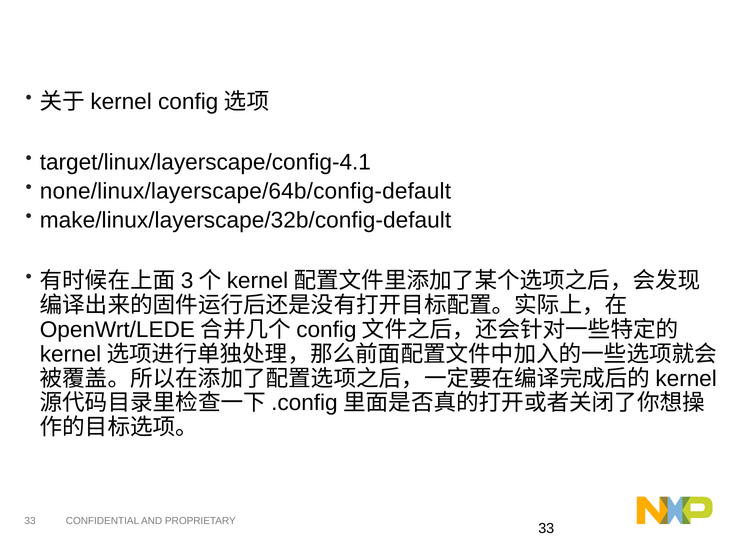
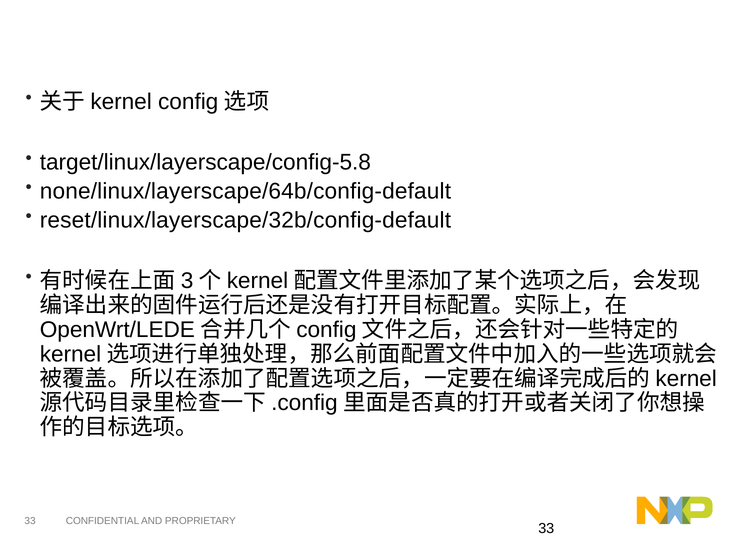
target/linux/layerscape/config-4.1: target/linux/layerscape/config-4.1 -> target/linux/layerscape/config-5.8 (205, 162)
make/linux/layerscape/32b/config-default: make/linux/layerscape/32b/config-default -> reset/linux/layerscape/32b/config-default (245, 220)
